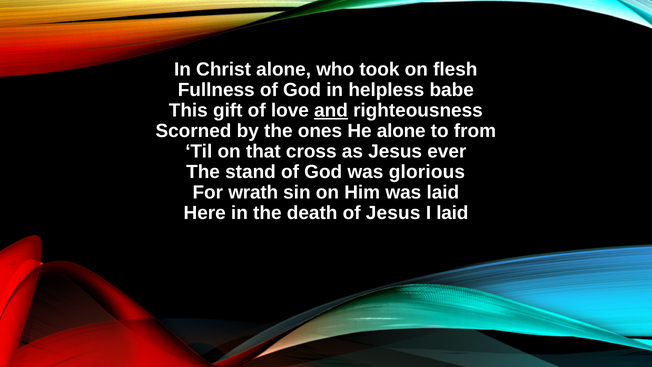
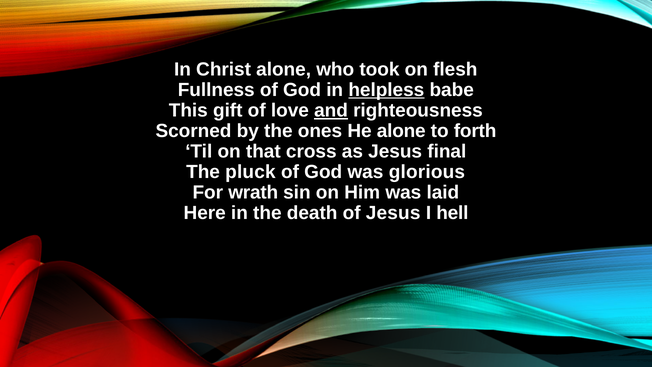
helpless underline: none -> present (386, 90)
from: from -> forth (475, 131)
ever: ever -> final (447, 151)
stand: stand -> pluck (250, 172)
I laid: laid -> hell (452, 213)
